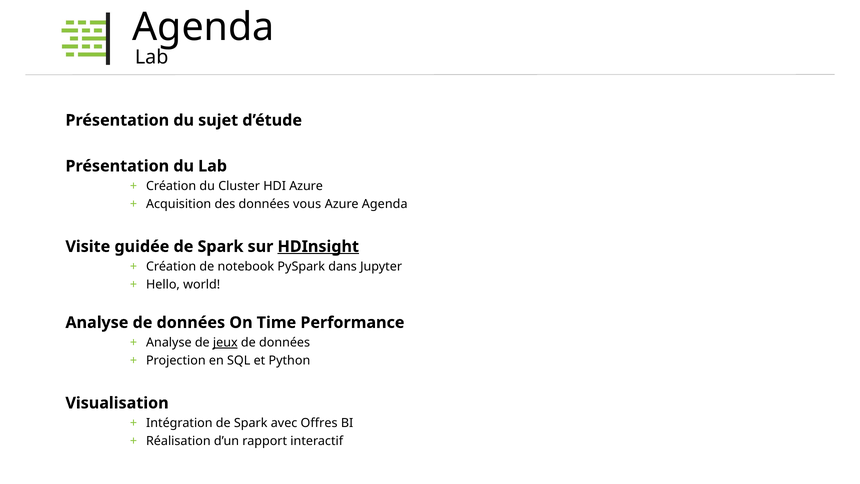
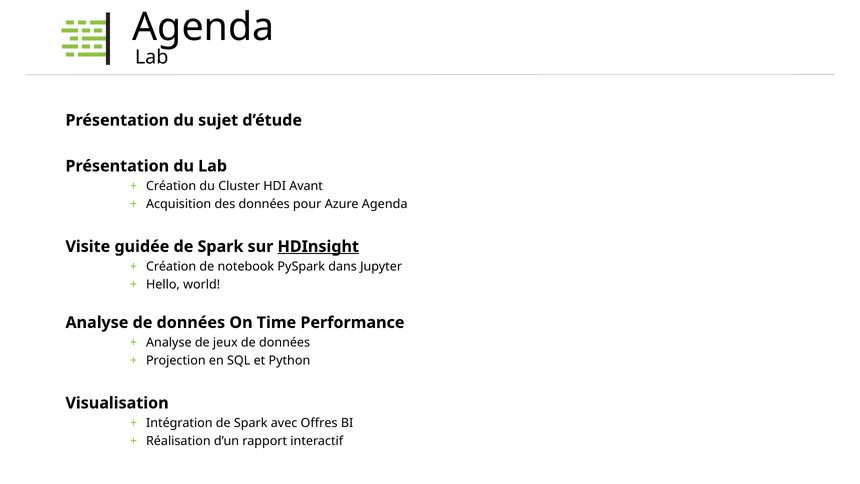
HDI Azure: Azure -> Avant (306, 186)
vous: vous -> pour (307, 204)
jeux underline: present -> none (225, 342)
